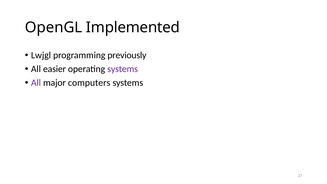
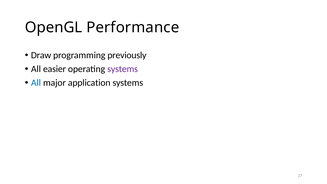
Implemented: Implemented -> Performance (133, 27)
Lwjgl: Lwjgl -> Draw (41, 55)
All colour: purple -> blue (36, 83)
computers: computers -> application (89, 83)
